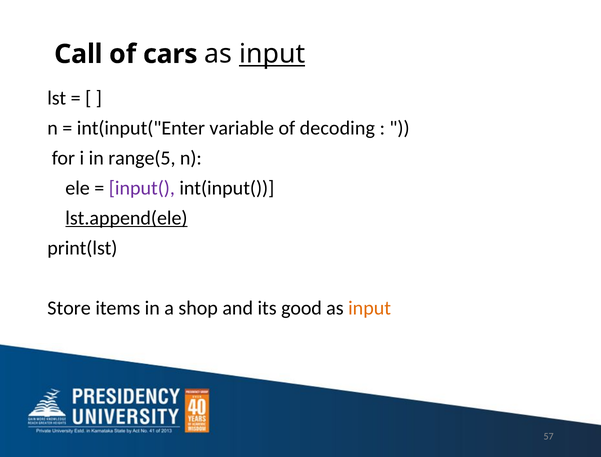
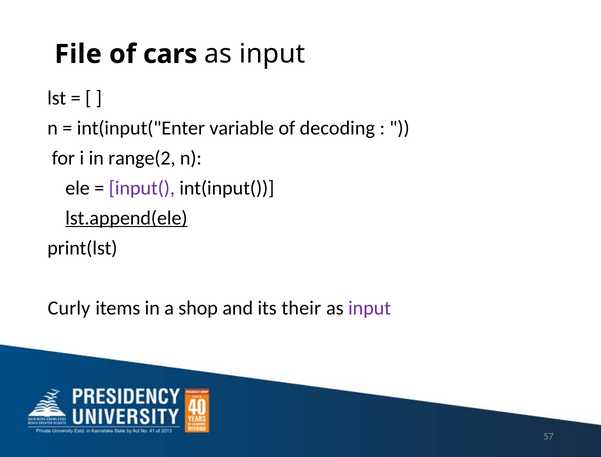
Call: Call -> File (78, 54)
input underline: present -> none (272, 54)
range(5: range(5 -> range(2 (142, 158)
Store: Store -> Curly (69, 308)
good: good -> their (301, 308)
input colour: orange -> purple (370, 308)
